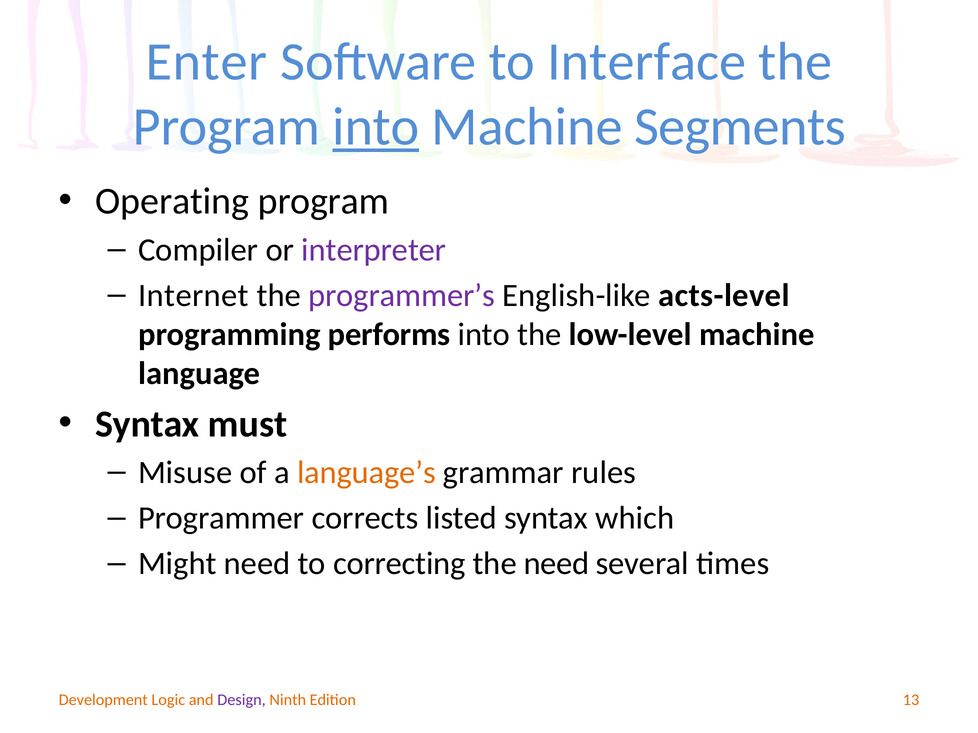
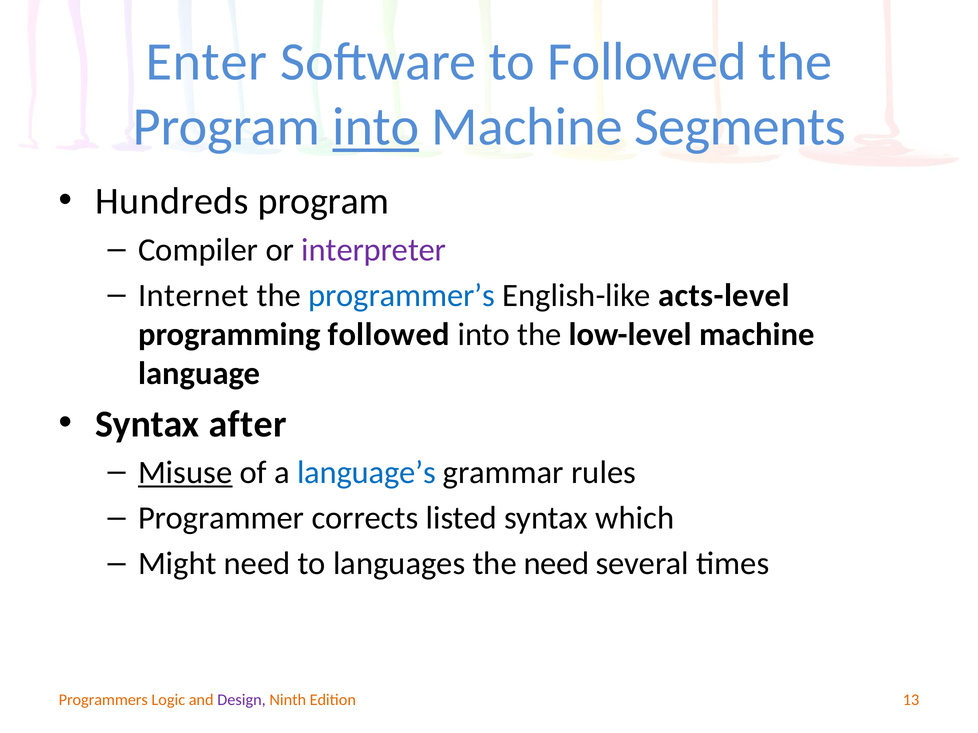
to Interface: Interface -> Followed (647, 62)
Operating: Operating -> Hundreds (172, 202)
programmer’s colour: purple -> blue (402, 296)
programming performs: performs -> followed (389, 335)
must: must -> after (248, 424)
Misuse underline: none -> present (185, 473)
language’s colour: orange -> blue (366, 473)
correcting: correcting -> languages (399, 564)
Development: Development -> Programmers (103, 700)
